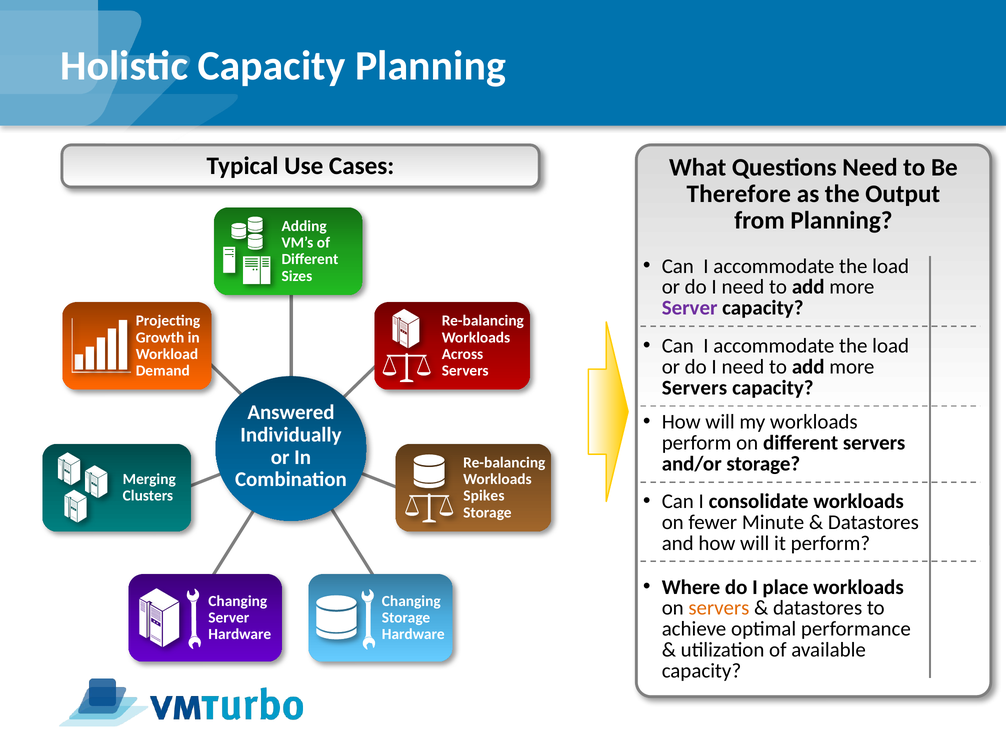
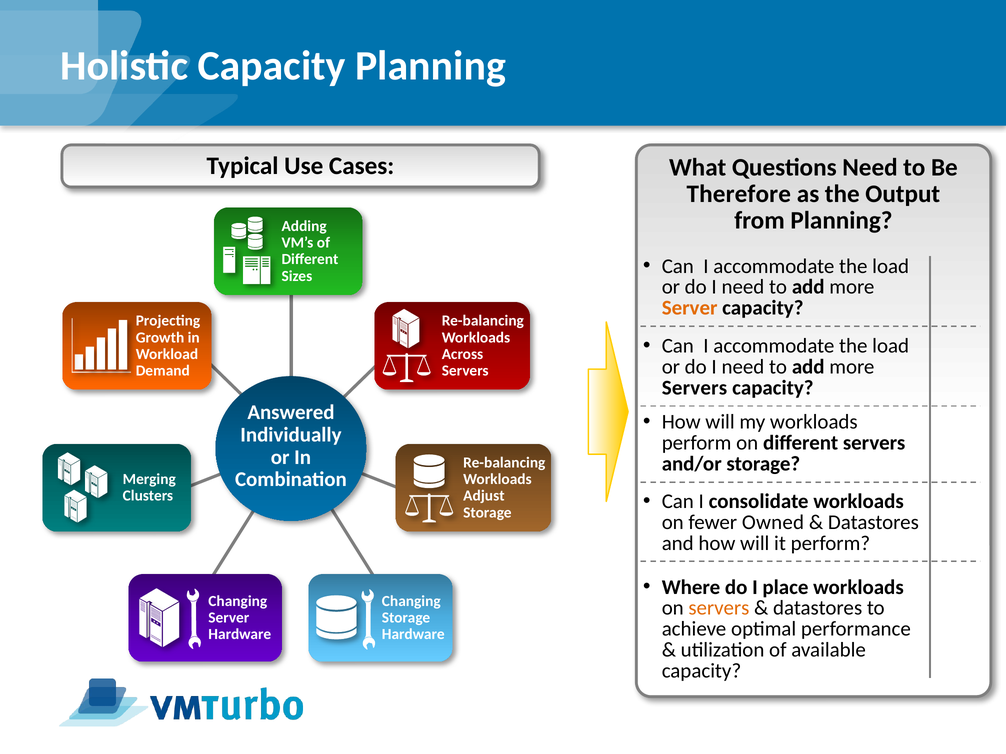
Server colour: purple -> orange (690, 308)
Spikes: Spikes -> Adjust (484, 496)
Minute: Minute -> Owned (773, 523)
